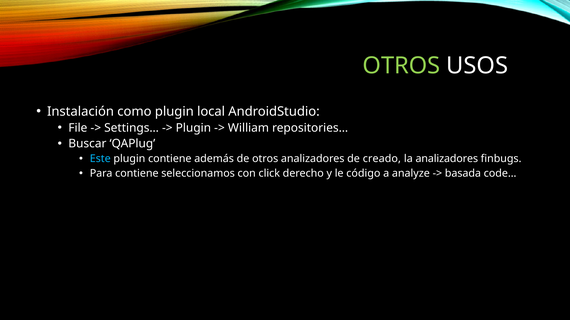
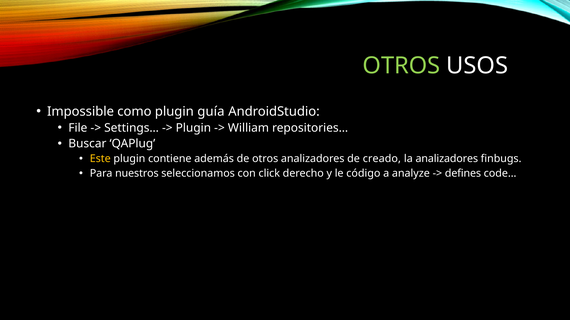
Instalación: Instalación -> Impossible (81, 112)
local: local -> guía (211, 112)
Este colour: light blue -> yellow (100, 159)
Para contiene: contiene -> nuestros (137, 174)
basada: basada -> defines (463, 174)
